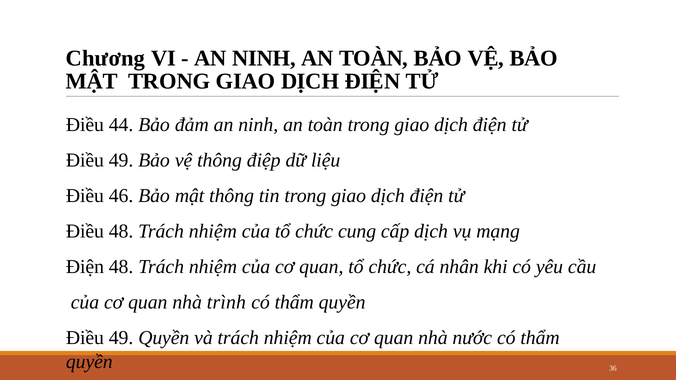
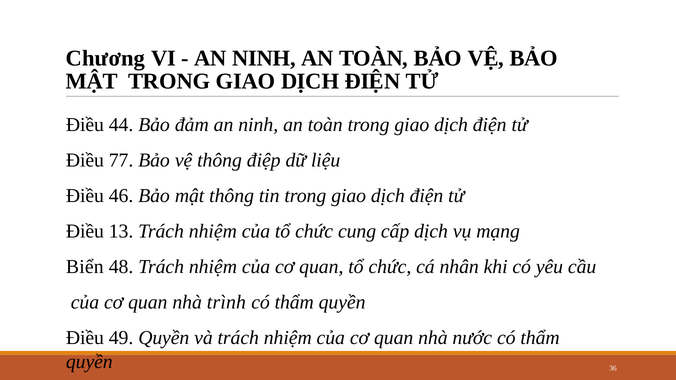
49: 49 -> 77 (121, 161)
Điều 48: 48 -> 13 (121, 232)
Điện: Điện -> Biển (85, 267)
